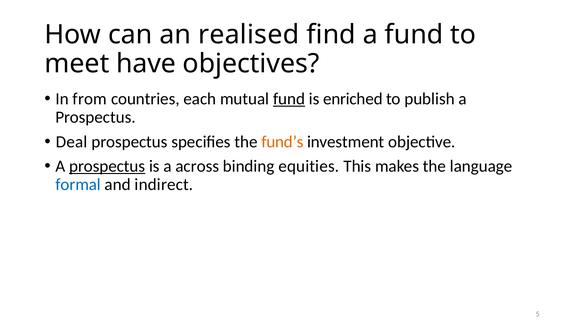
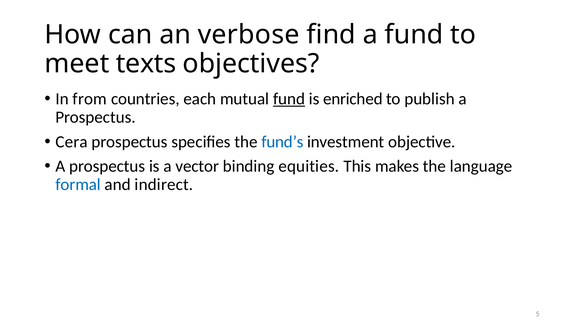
realised: realised -> verbose (249, 35)
have: have -> texts (146, 64)
Deal: Deal -> Cera (72, 142)
fund’s colour: orange -> blue (282, 142)
prospectus underline: present -> none (107, 166)
across: across -> vector (197, 166)
